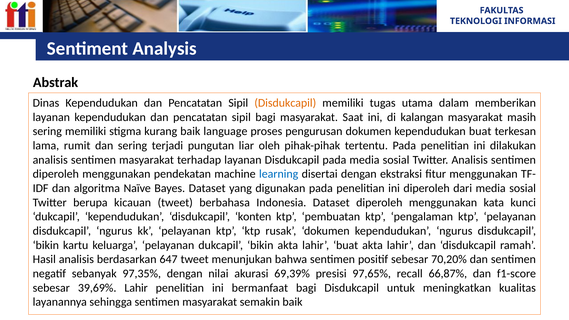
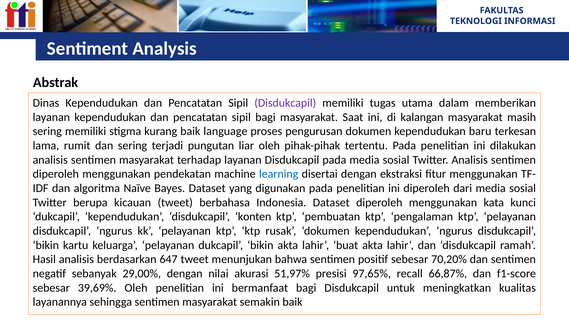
Disdukcapil colour: orange -> purple (285, 103)
kependudukan buat: buat -> baru (480, 131)
97,35%: 97,35% -> 29,00% (142, 274)
69,39%: 69,39% -> 51,97% (292, 274)
39,69% Lahir: Lahir -> Oleh (136, 288)
